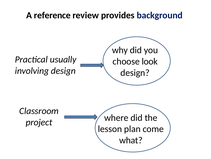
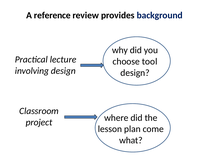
usually: usually -> lecture (63, 59)
look: look -> tool (150, 61)
